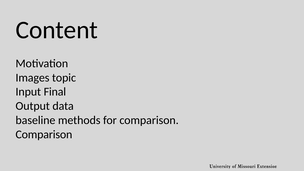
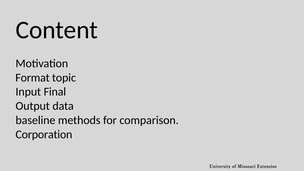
Images: Images -> Format (33, 78)
Comparison: Comparison -> Corporation (44, 134)
